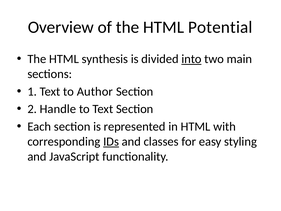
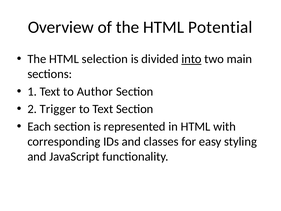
synthesis: synthesis -> selection (105, 59)
Handle: Handle -> Trigger (58, 109)
IDs underline: present -> none (111, 141)
